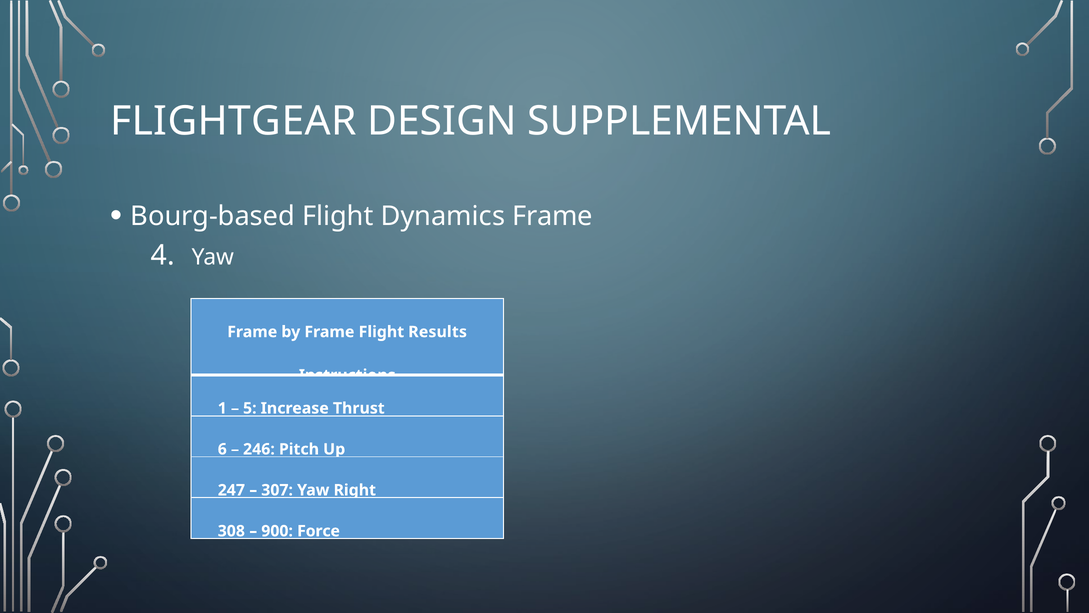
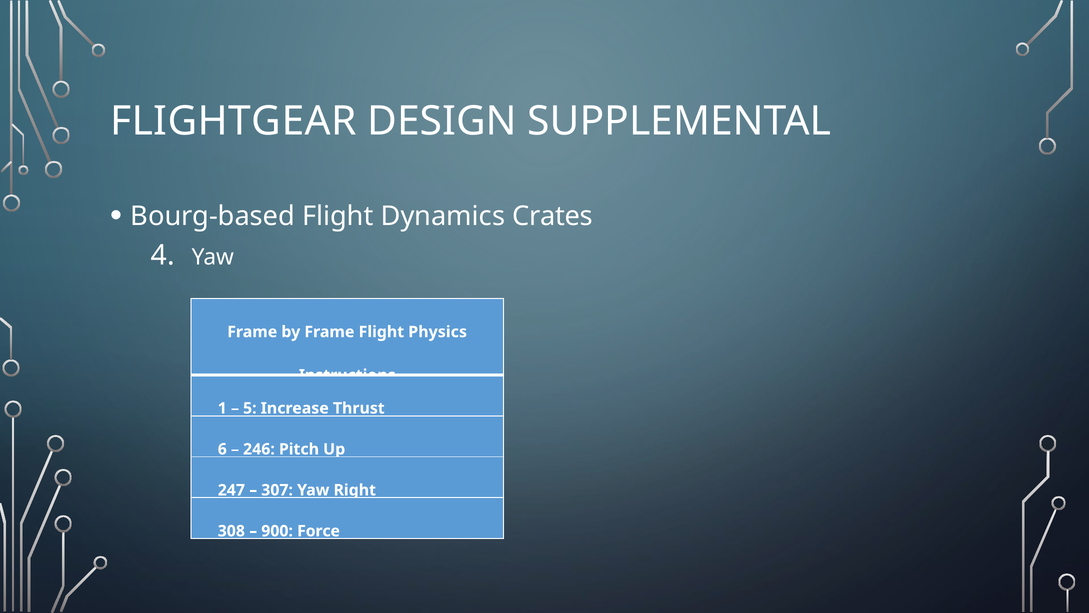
Dynamics Frame: Frame -> Crates (552, 216)
Results: Results -> Physics (438, 332)
